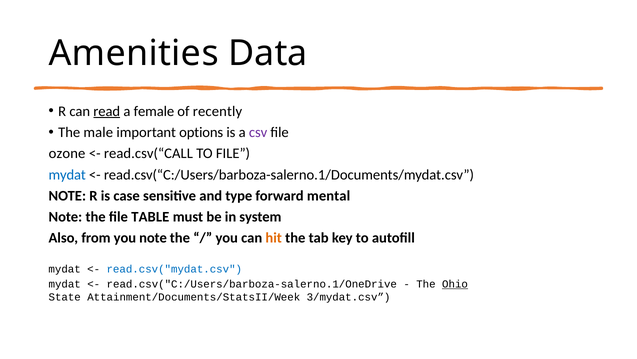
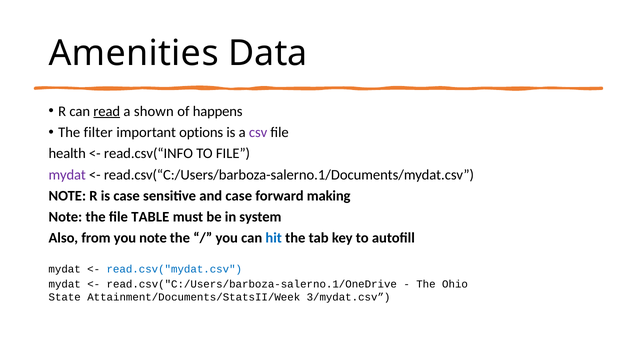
female: female -> shown (154, 111)
recently: recently -> happens (218, 111)
male: male -> filter (98, 132)
ozone: ozone -> health (67, 153)
read.csv(“CALL: read.csv(“CALL -> read.csv(“INFO (148, 153)
mydat colour: blue -> purple (67, 174)
and type: type -> case (239, 195)
mental: mental -> making (329, 195)
hit colour: orange -> blue (274, 238)
Ohio underline: present -> none (455, 283)
